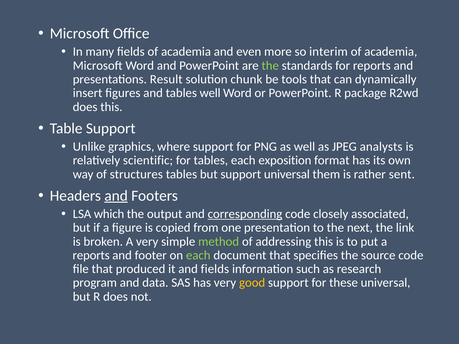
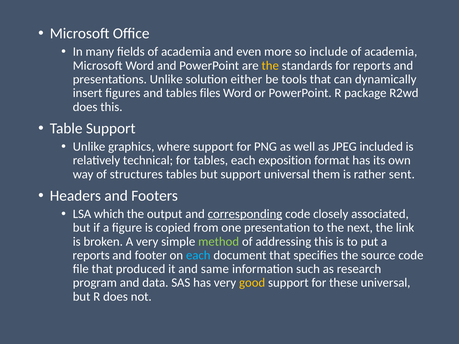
interim: interim -> include (328, 52)
the colour: light green -> yellow (270, 66)
presentations Result: Result -> Unlike (166, 79)
chunk: chunk -> either (246, 79)
tables well: well -> files (210, 93)
analysts: analysts -> included (381, 147)
scientific: scientific -> technical (148, 161)
and underline: present -> none (116, 196)
each colour: light green -> light blue (198, 255)
and fields: fields -> same (215, 269)
